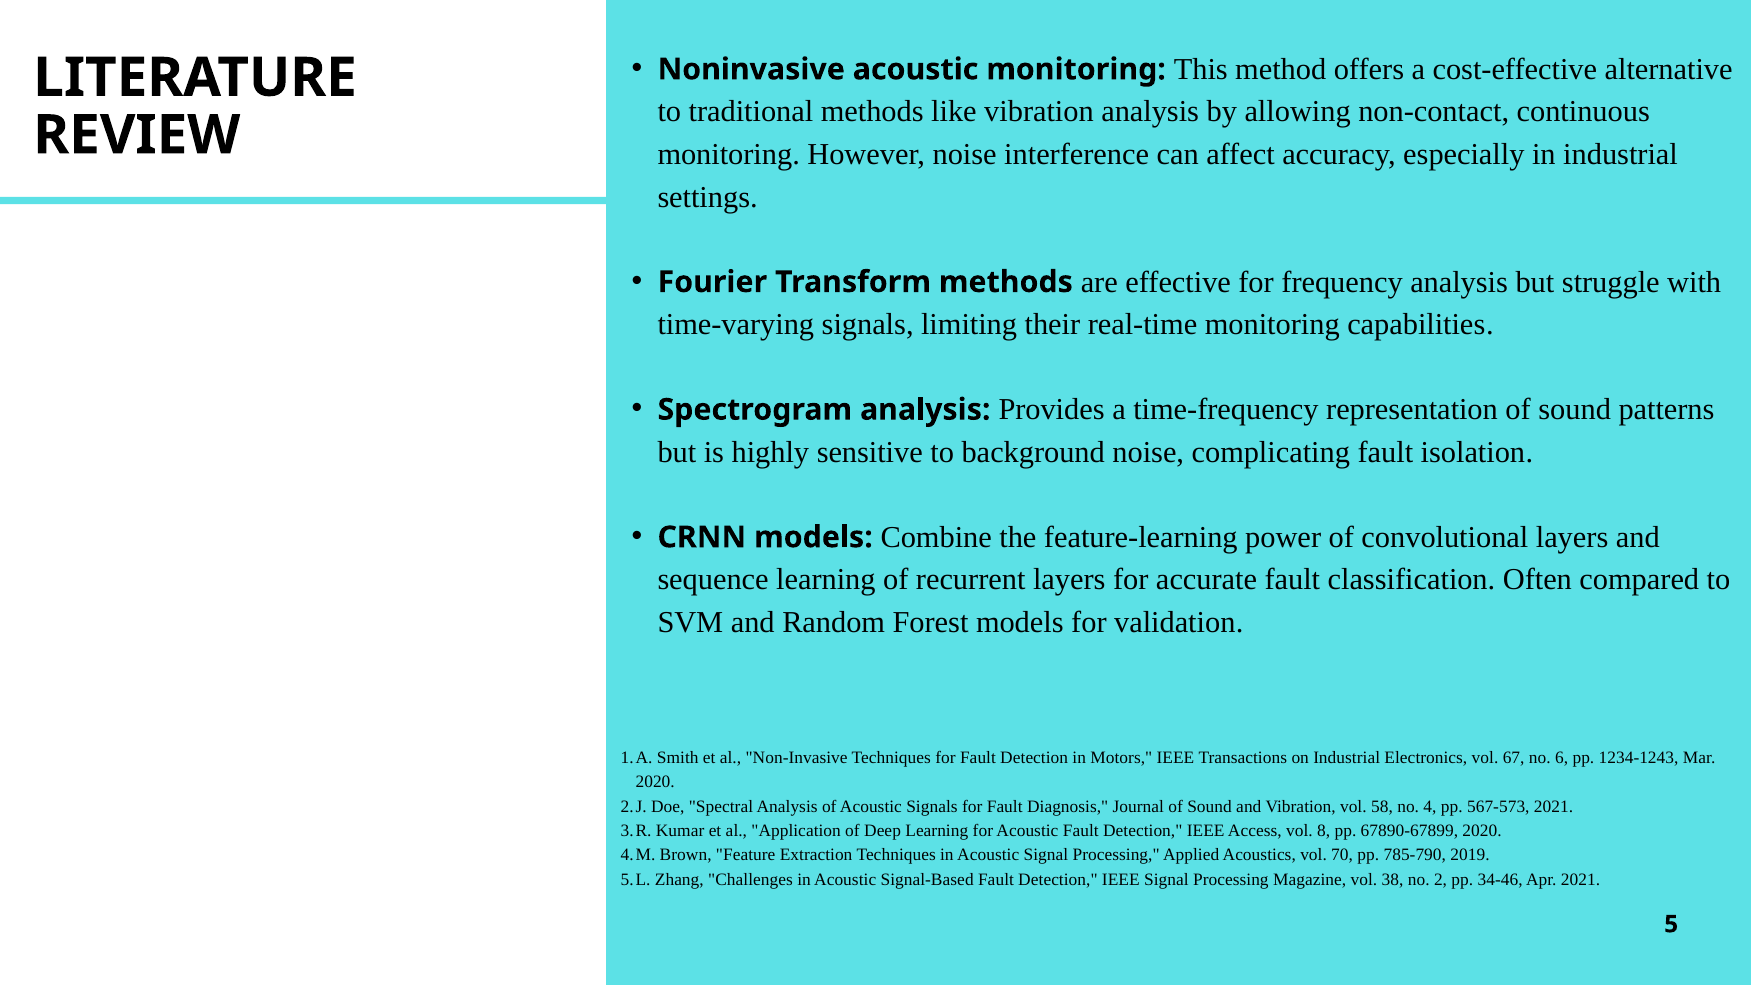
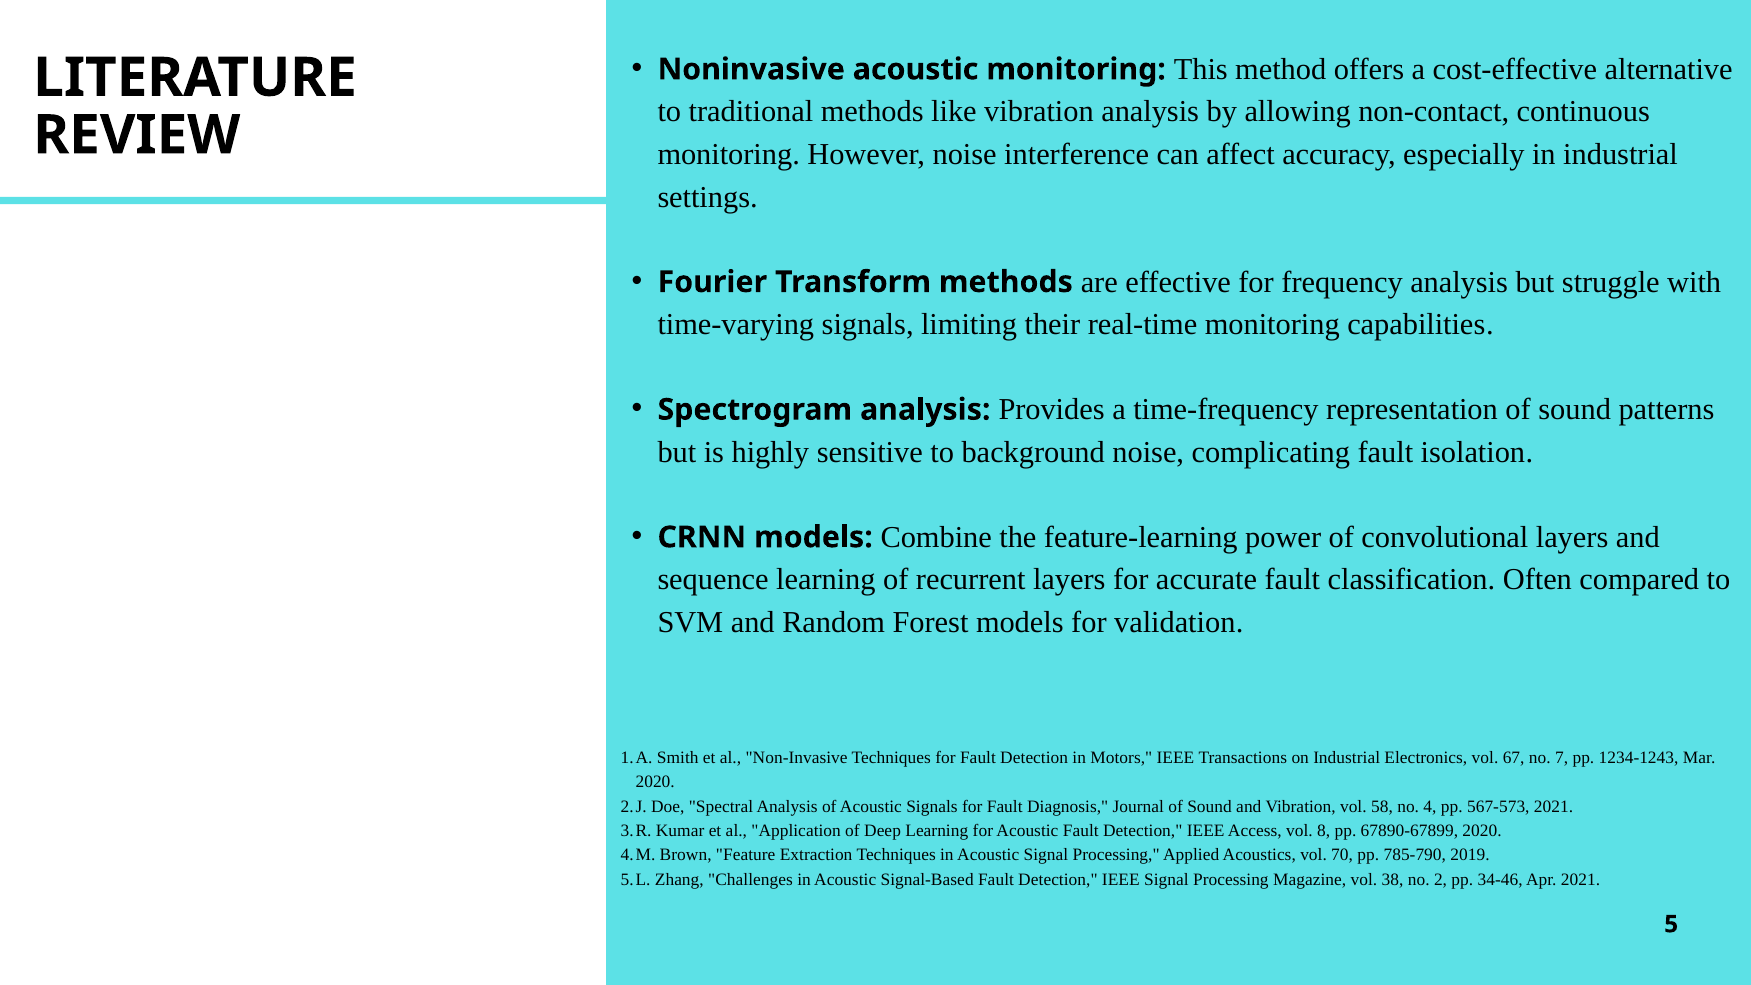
6: 6 -> 7 (1562, 757)
